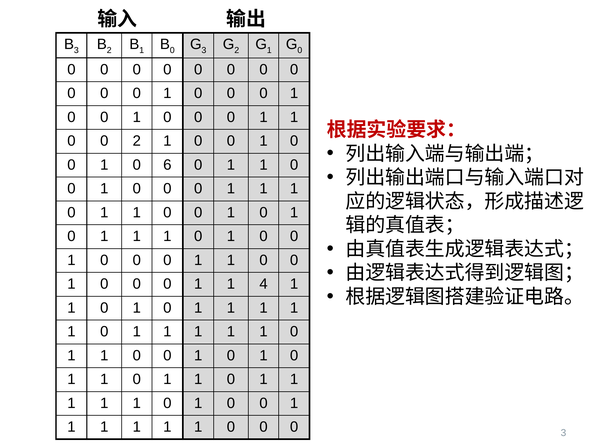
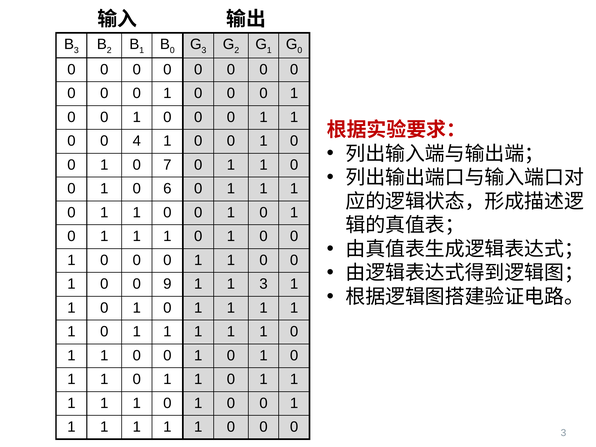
0 2: 2 -> 4 (137, 141)
6: 6 -> 7 (167, 165)
0: 0 -> 6 (167, 189)
0: 0 -> 9 (167, 284)
1 4: 4 -> 3 (264, 284)
